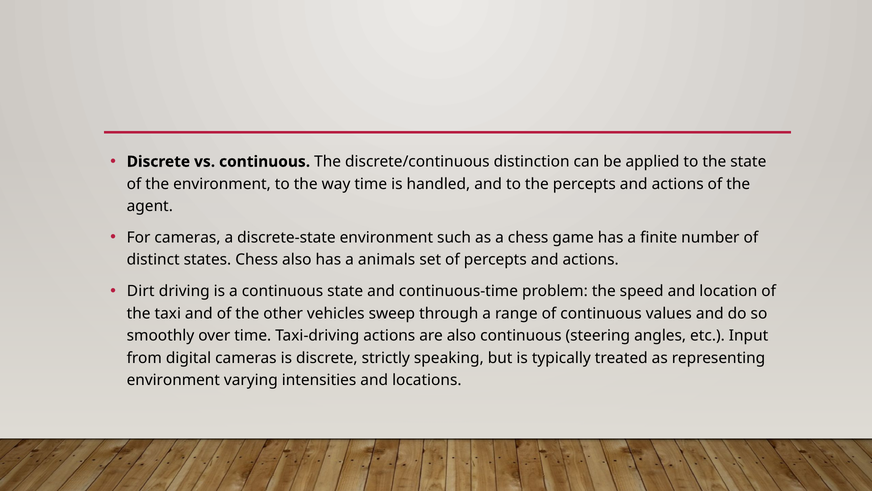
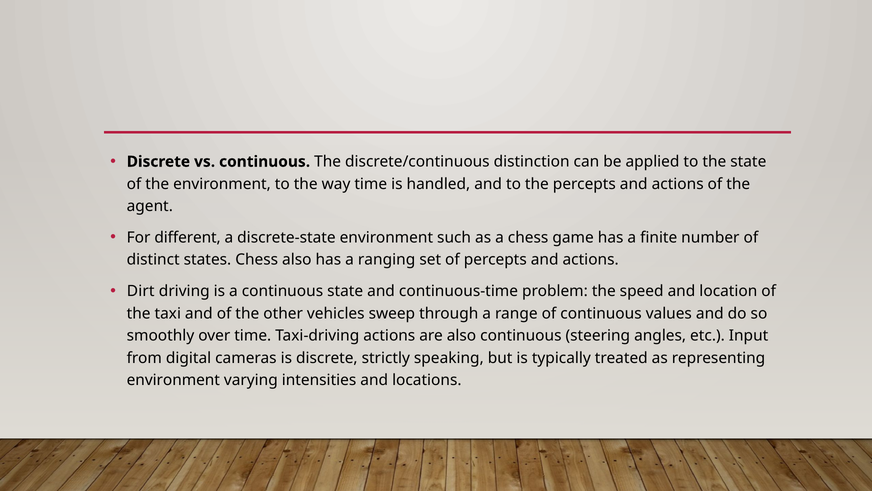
For cameras: cameras -> different (188, 237)
animals: animals -> ranging (387, 260)
